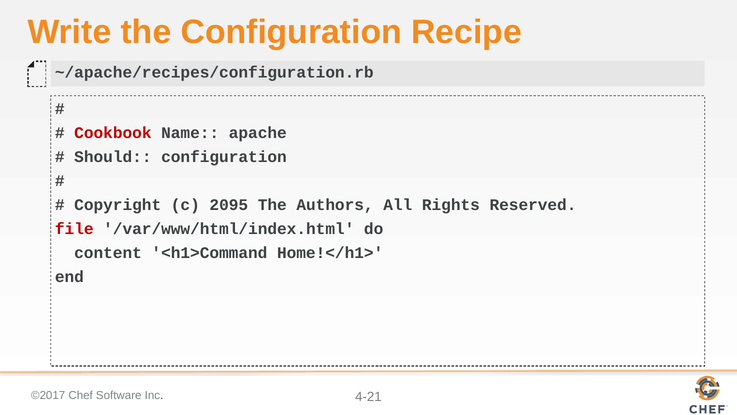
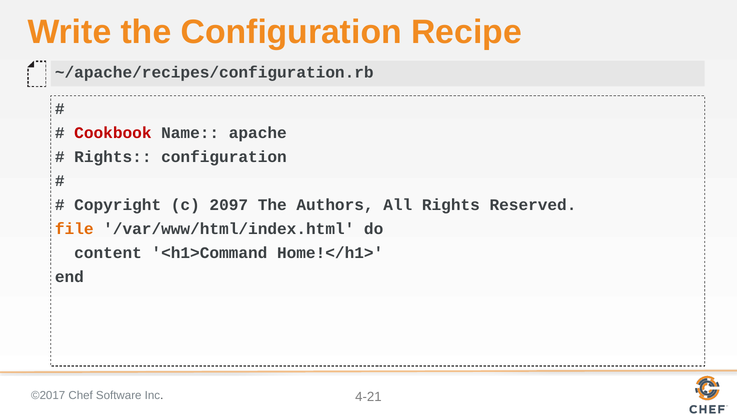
Should: Should -> Rights (113, 157)
2095: 2095 -> 2097 (229, 205)
file colour: red -> orange (74, 229)
